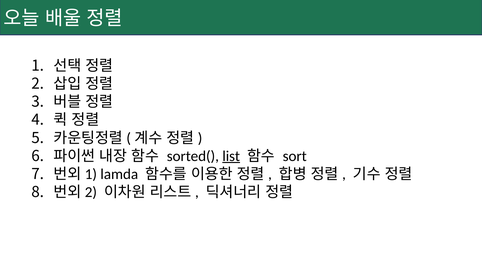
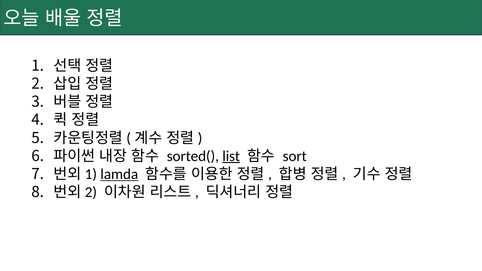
lamda underline: none -> present (119, 174)
